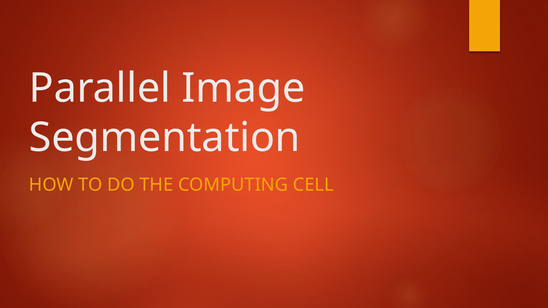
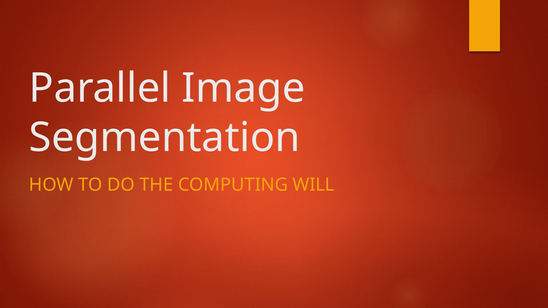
CELL: CELL -> WILL (313, 185)
